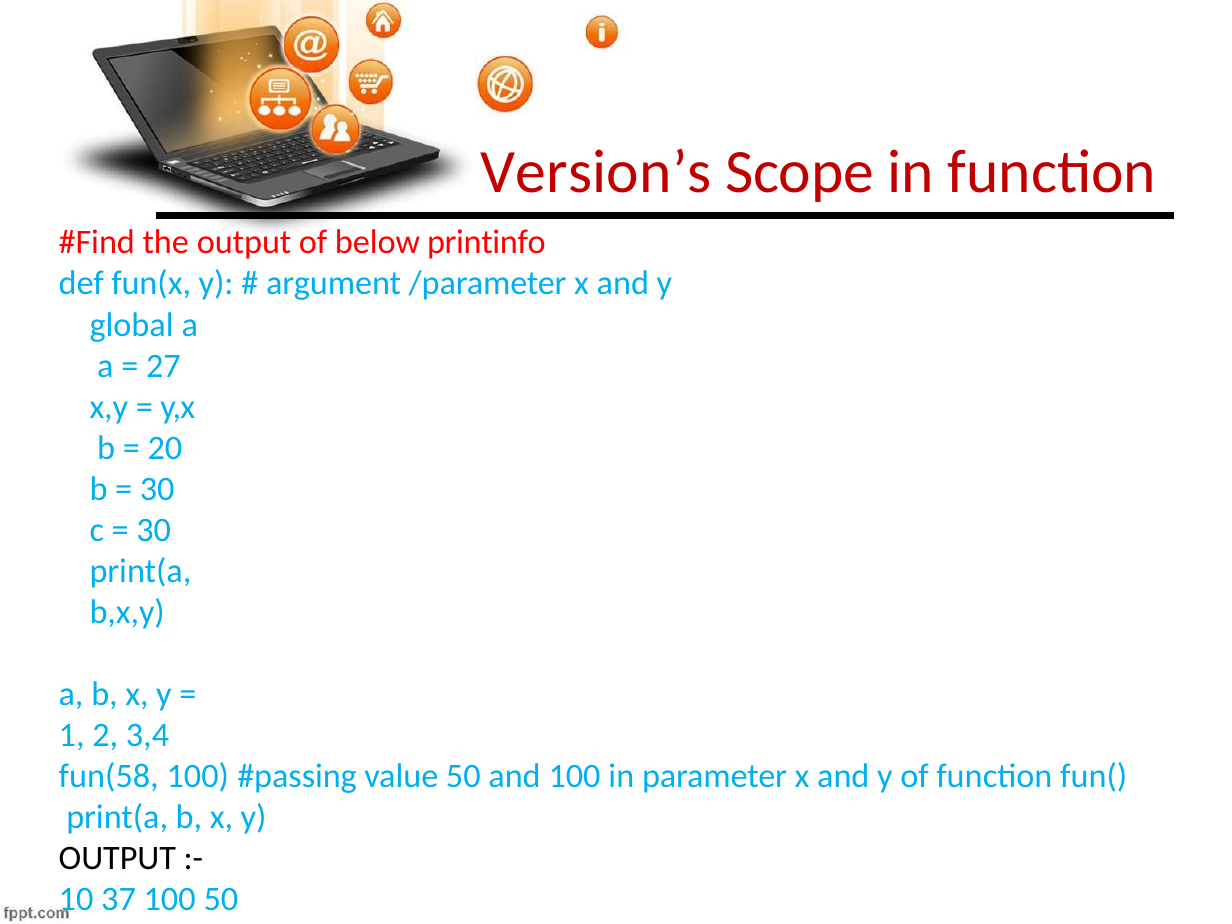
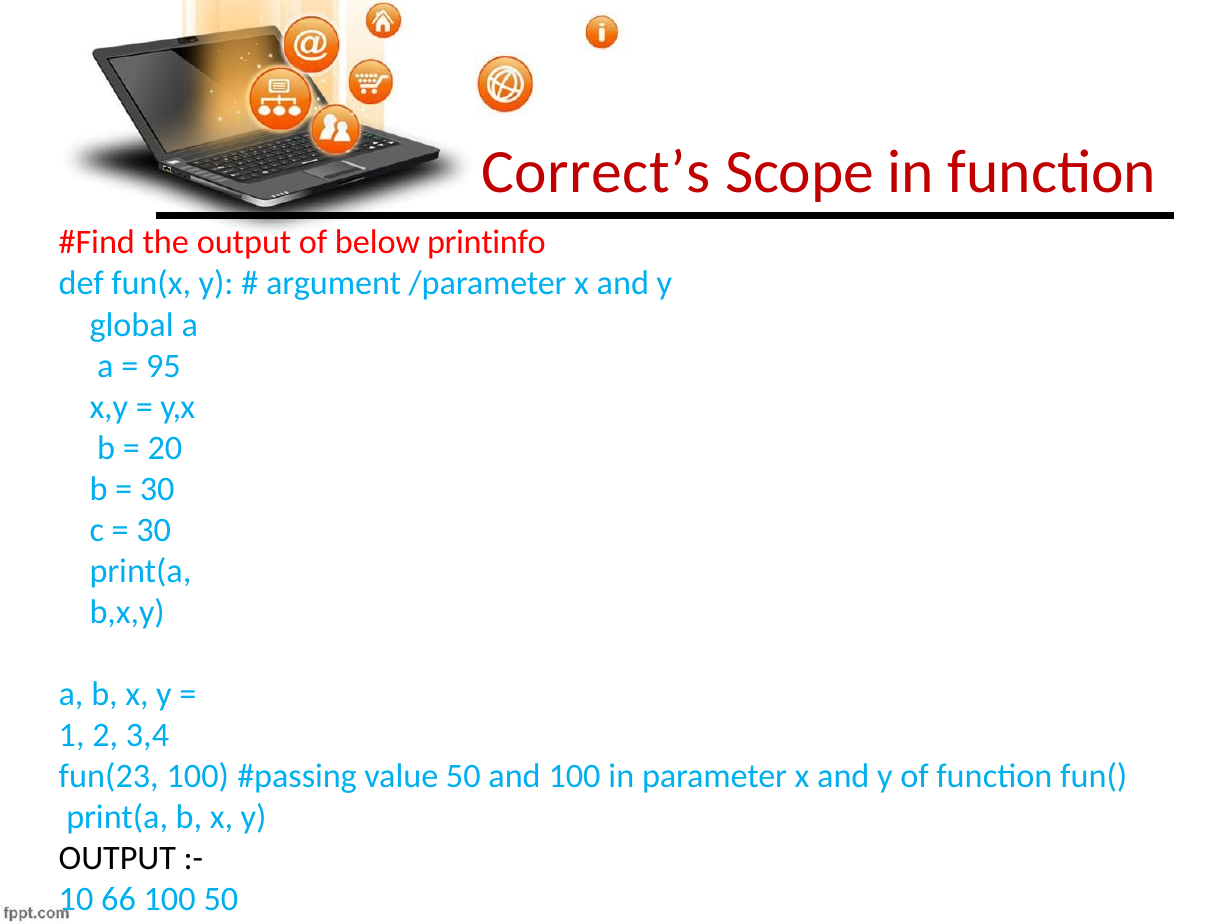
Version’s: Version’s -> Correct’s (596, 172)
27: 27 -> 95 (163, 366)
fun(58: fun(58 -> fun(23 (109, 776)
37: 37 -> 66 (119, 899)
